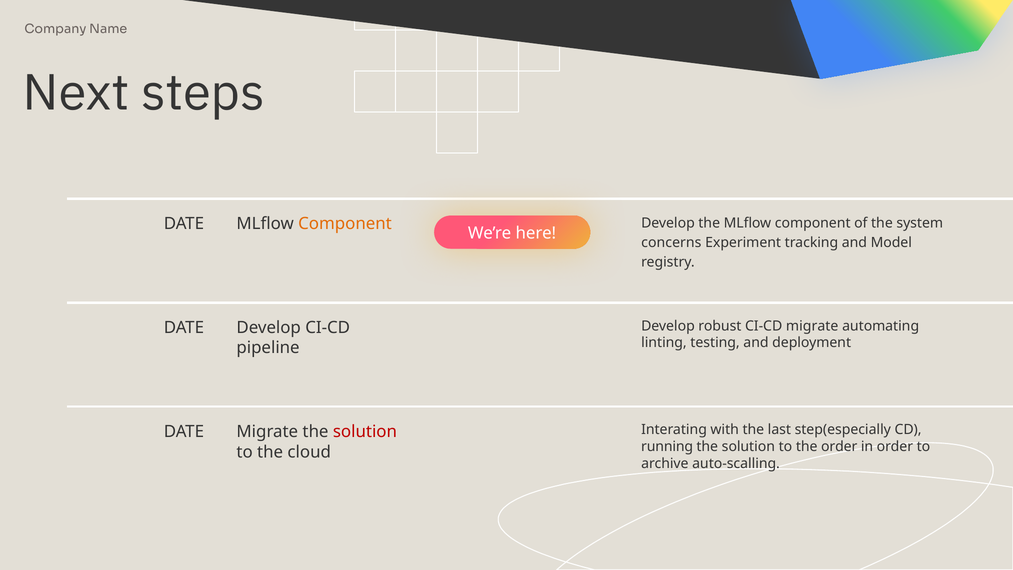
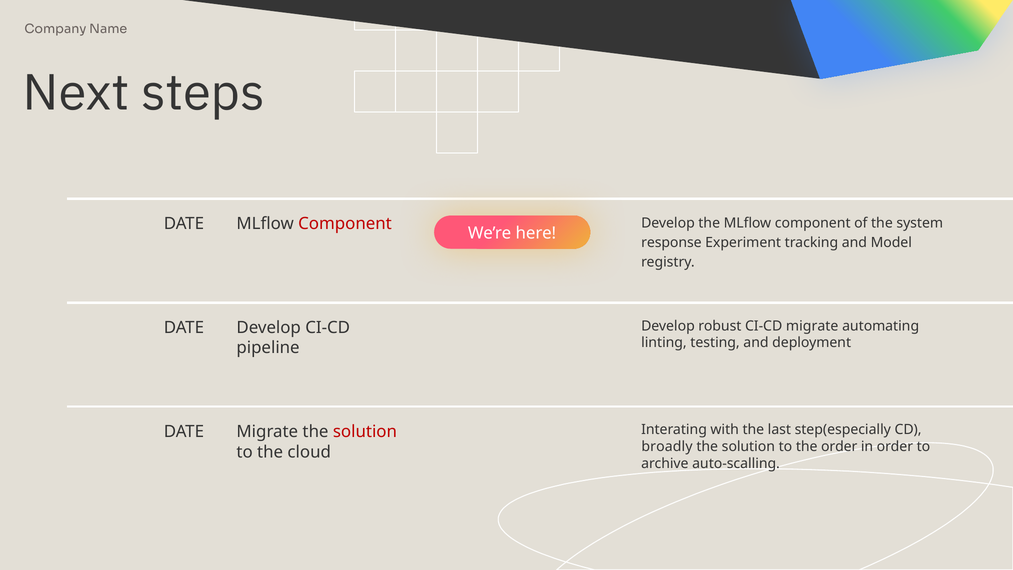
Component colour: orange -> red (345, 223)
concerns: concerns -> response (671, 243)
running: running -> broadly (667, 447)
